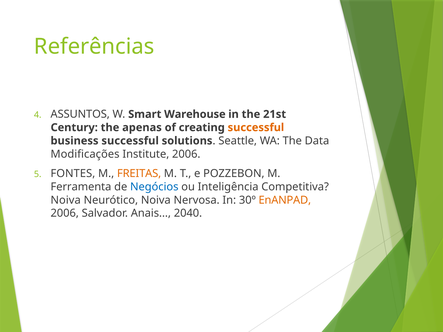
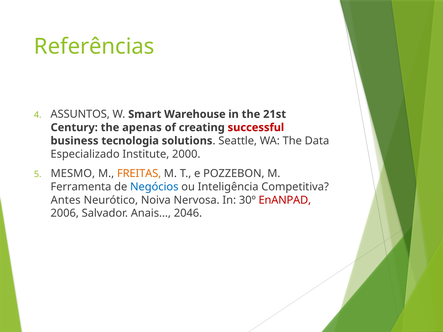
successful colour: orange -> red (256, 128)
business successful: successful -> tecnologia (130, 141)
Modificações: Modificações -> Especializado (85, 154)
Institute 2006: 2006 -> 2000 (186, 154)
FONTES: FONTES -> MESMO (73, 174)
Noiva: Noiva -> Antes (66, 200)
EnANPAD colour: orange -> red (285, 200)
2040: 2040 -> 2046 (188, 214)
